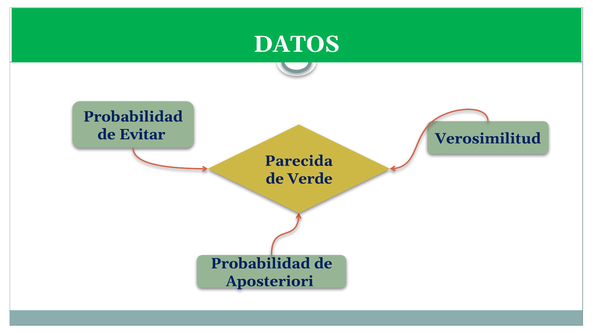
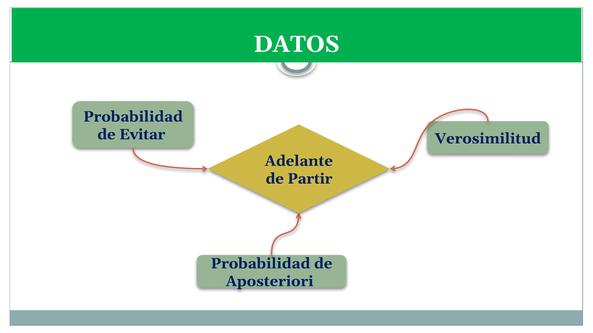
Parecida: Parecida -> Adelante (299, 161)
Verde: Verde -> Partir (310, 179)
